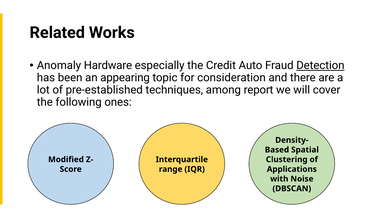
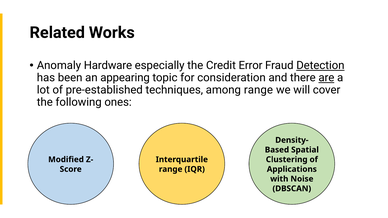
Auto: Auto -> Error (251, 66)
are underline: none -> present (326, 78)
among report: report -> range (258, 90)
